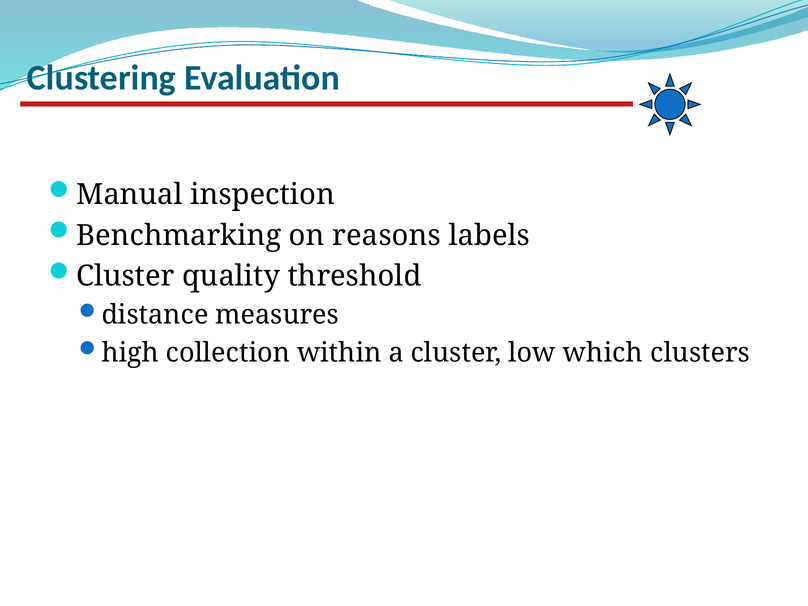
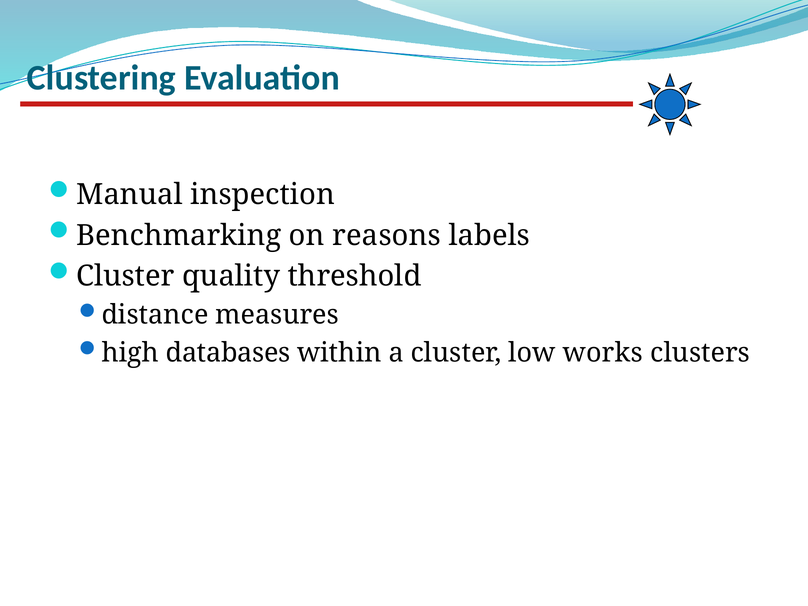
collection: collection -> databases (228, 353)
which: which -> works (603, 353)
